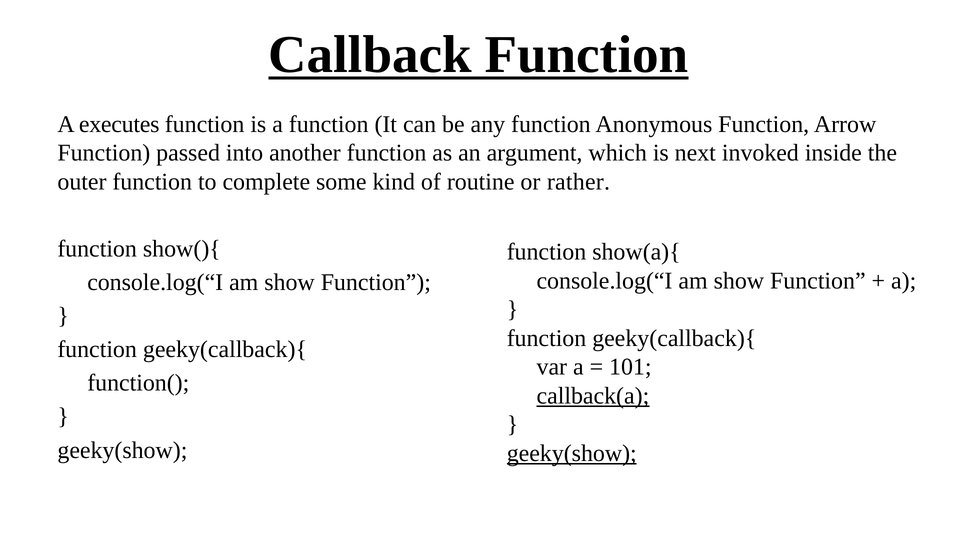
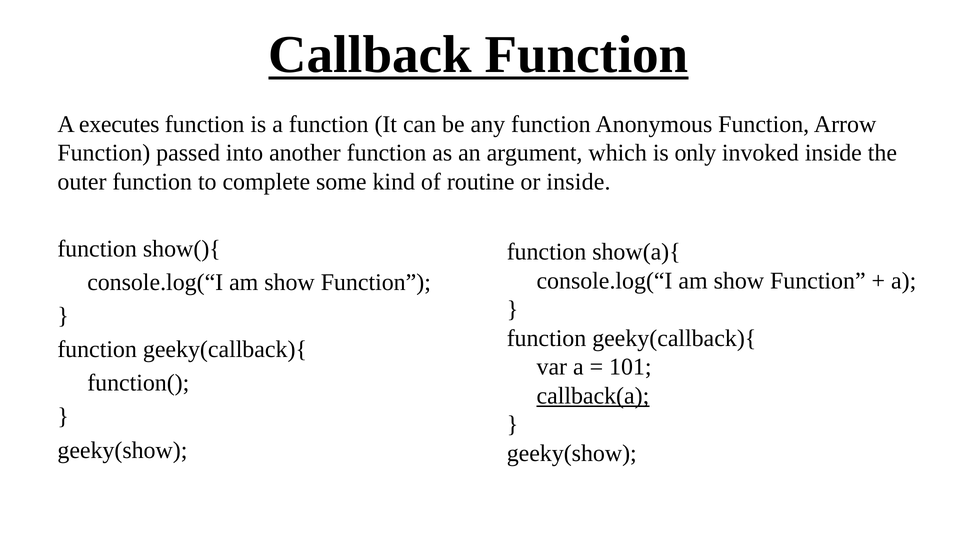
next: next -> only (695, 153)
or rather: rather -> inside (578, 182)
geeky(show underline: present -> none (572, 453)
